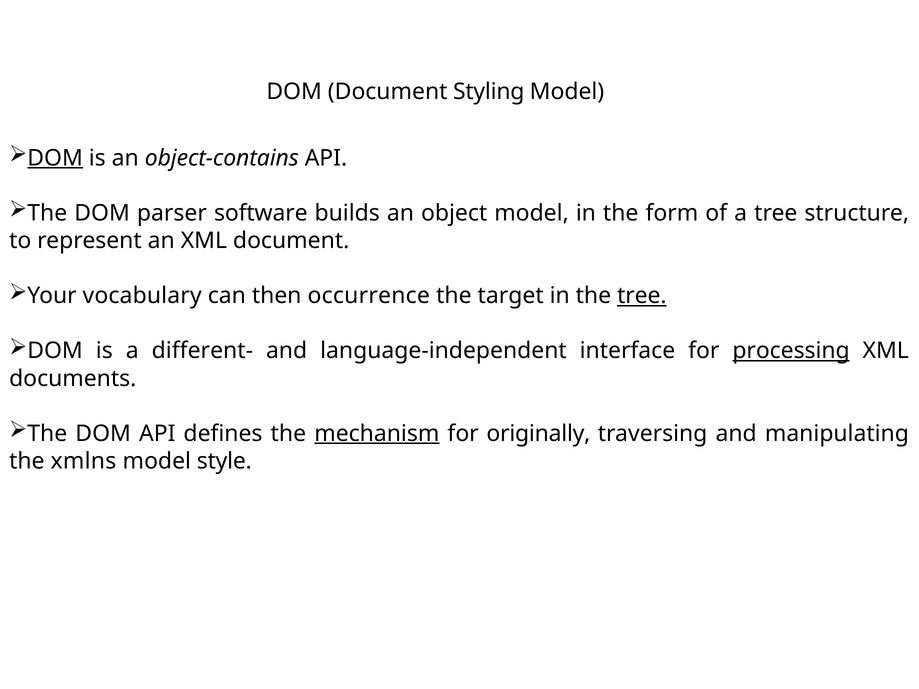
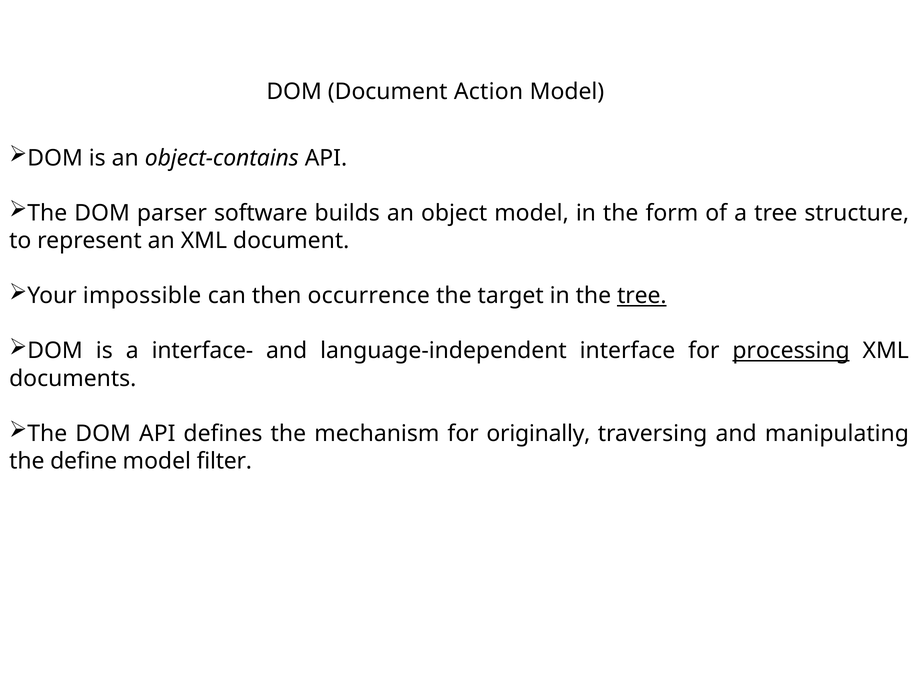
Styling: Styling -> Action (489, 92)
DOM underline: present -> none (55, 158)
vocabulary: vocabulary -> impossible (142, 296)
different-: different- -> interface- (202, 351)
mechanism underline: present -> none (377, 434)
xmlns: xmlns -> define (84, 461)
style: style -> filter (224, 461)
